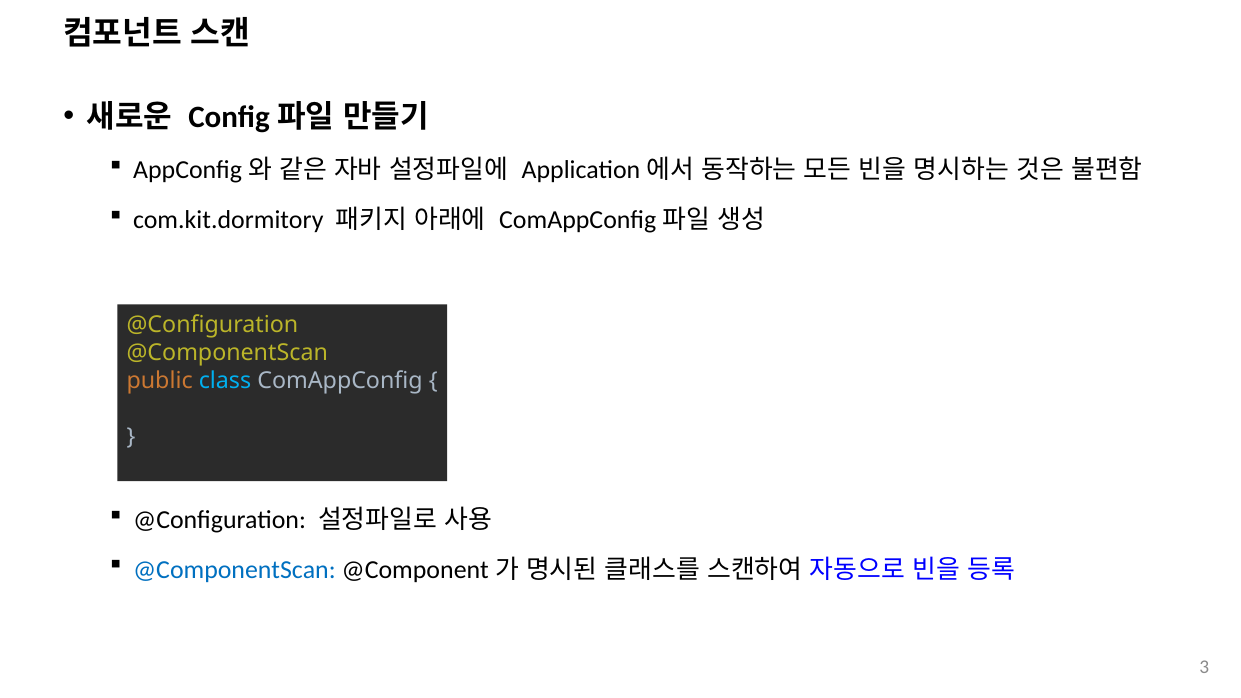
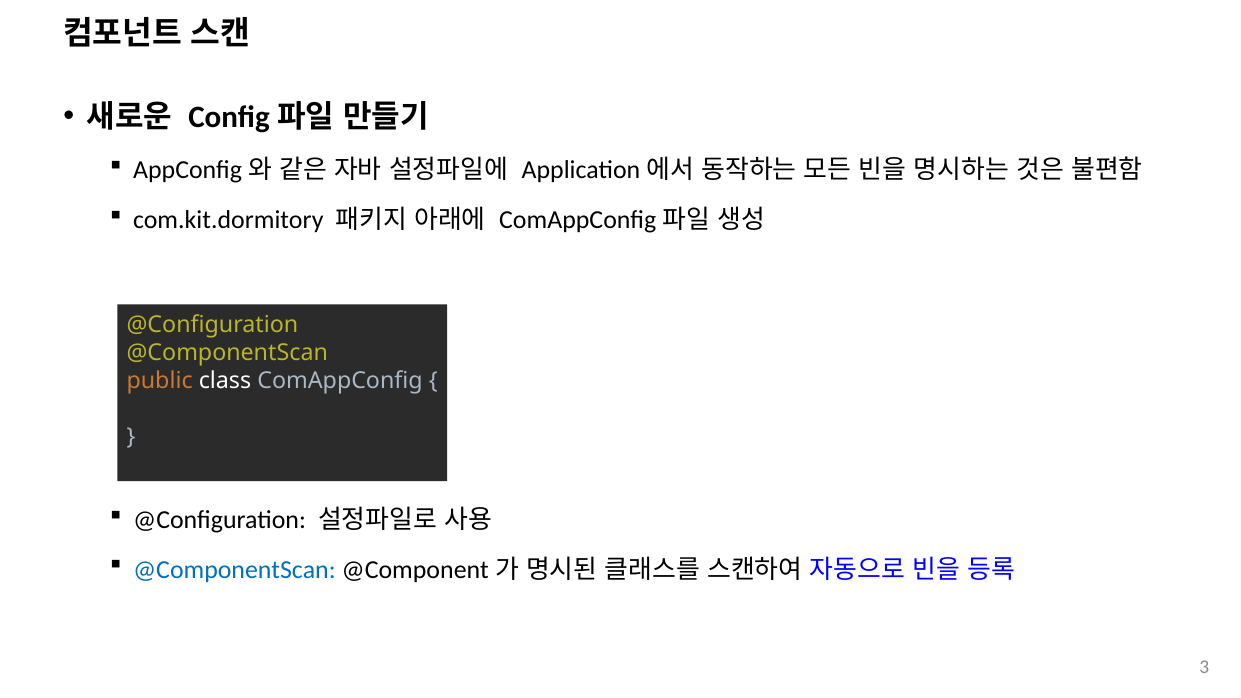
class colour: light blue -> white (225, 381)
